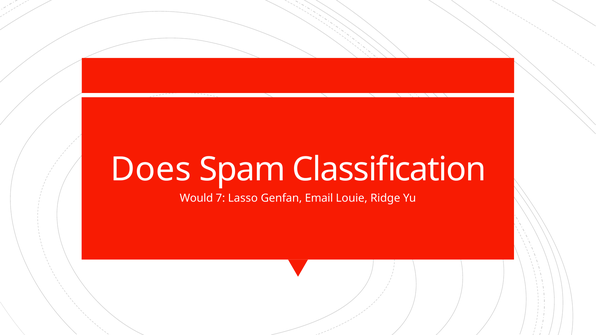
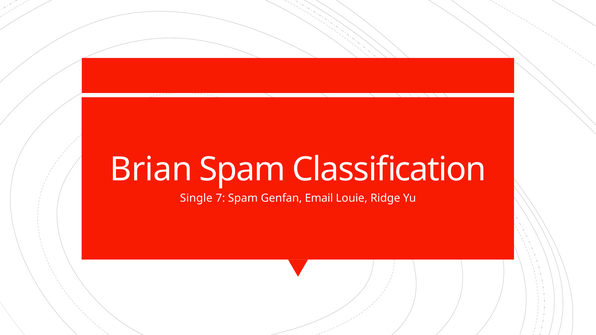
Does: Does -> Brian (151, 169)
Would: Would -> Single (196, 198)
7 Lasso: Lasso -> Spam (243, 198)
